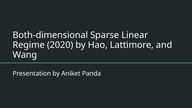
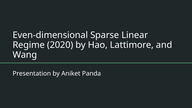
Both-dimensional: Both-dimensional -> Even-dimensional (50, 35)
